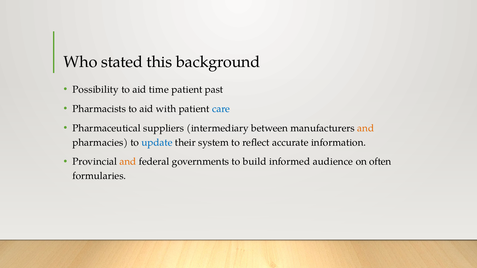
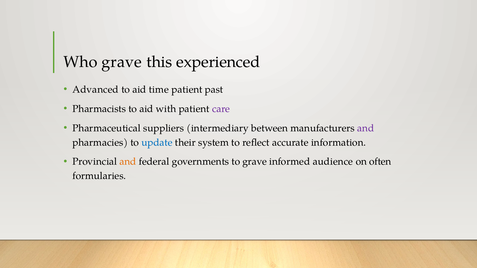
Who stated: stated -> grave (122, 62)
background: background -> experienced (218, 62)
Possibility: Possibility -> Advanced (96, 90)
care colour: blue -> purple (221, 109)
and colour: orange -> purple (366, 128)
to build: build -> grave (255, 162)
